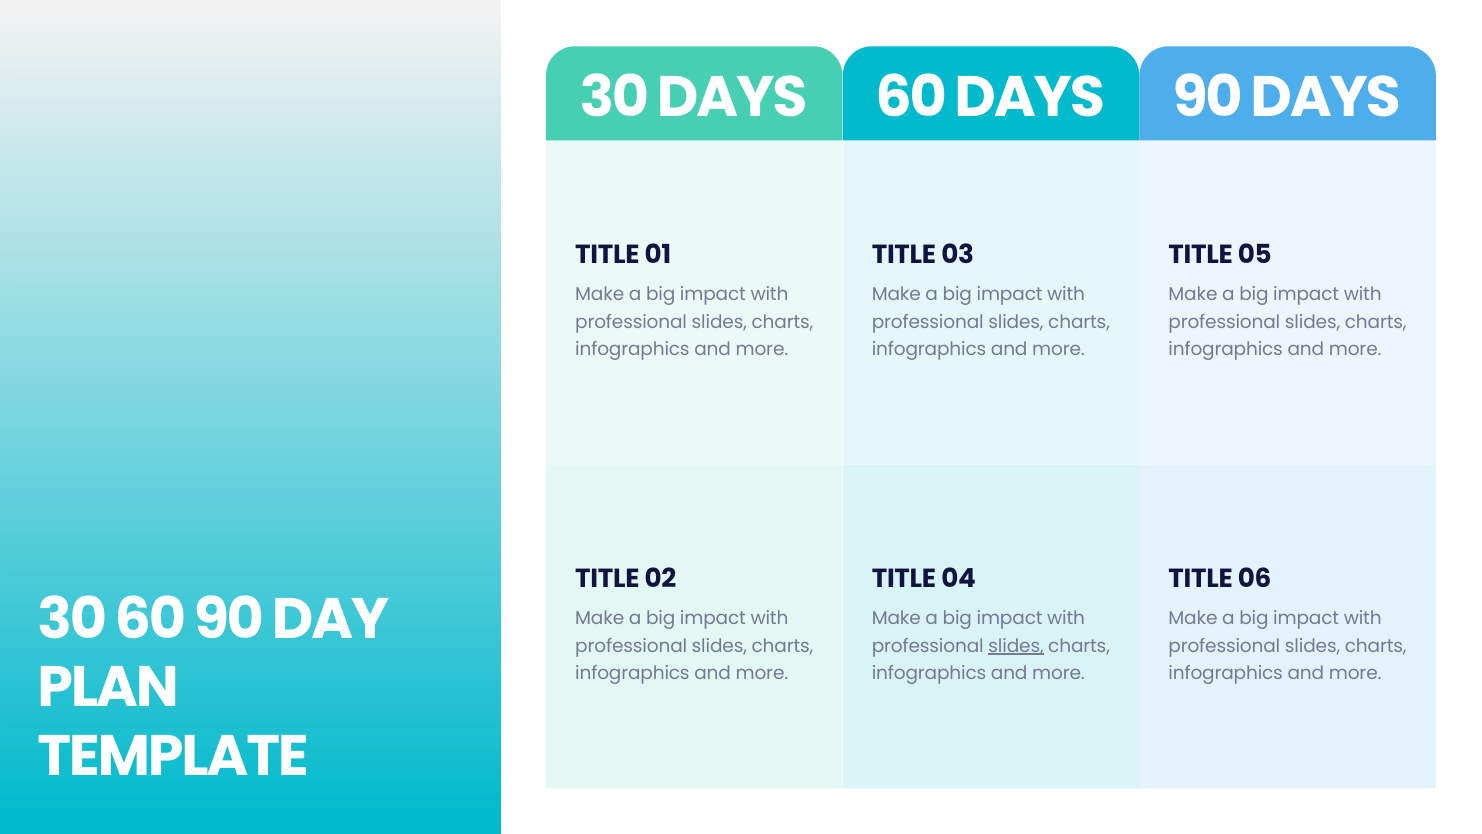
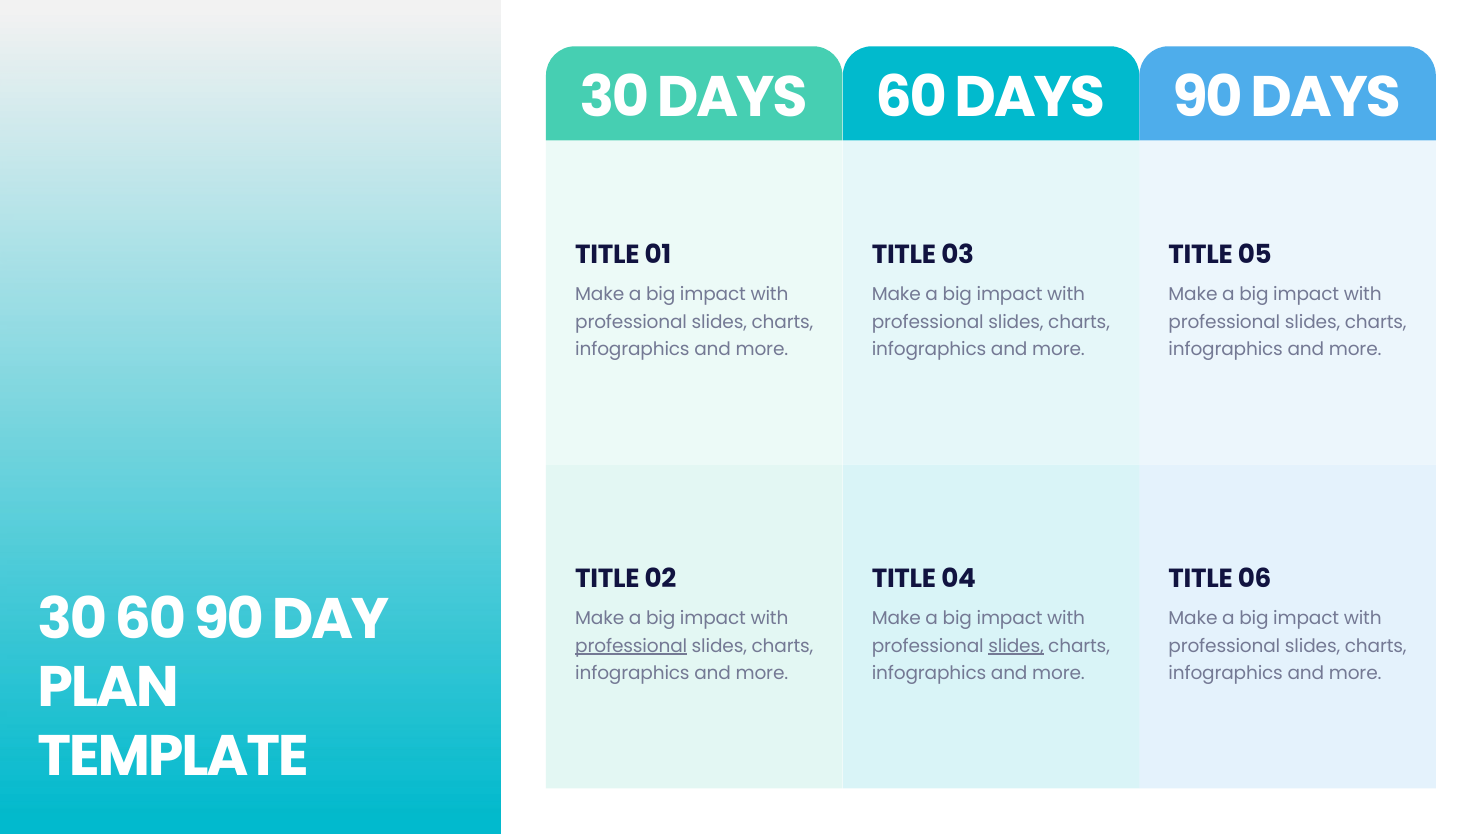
professional underline: none -> present (631, 646)
